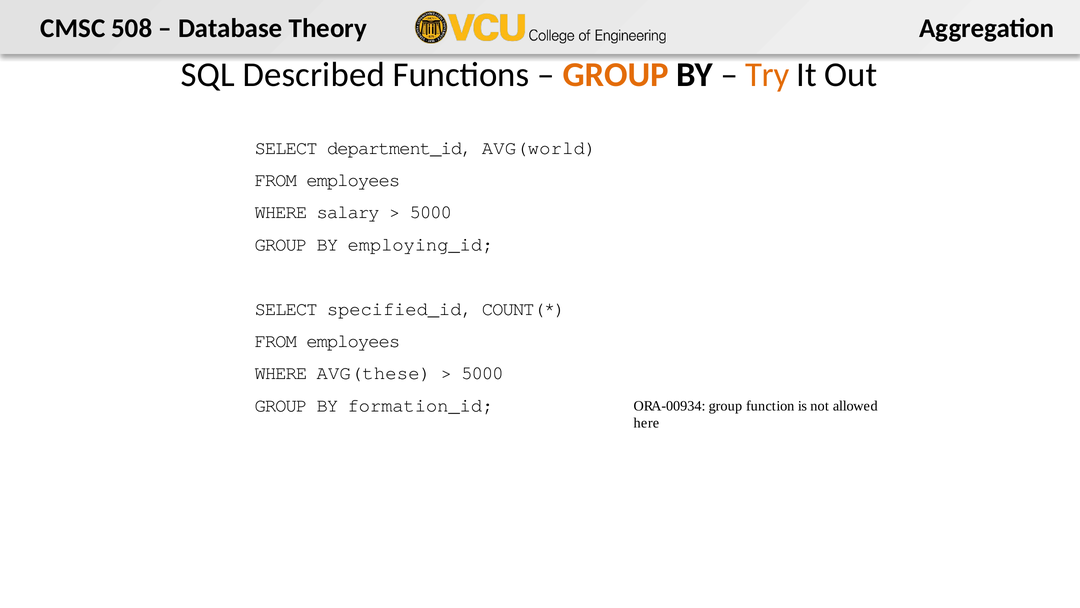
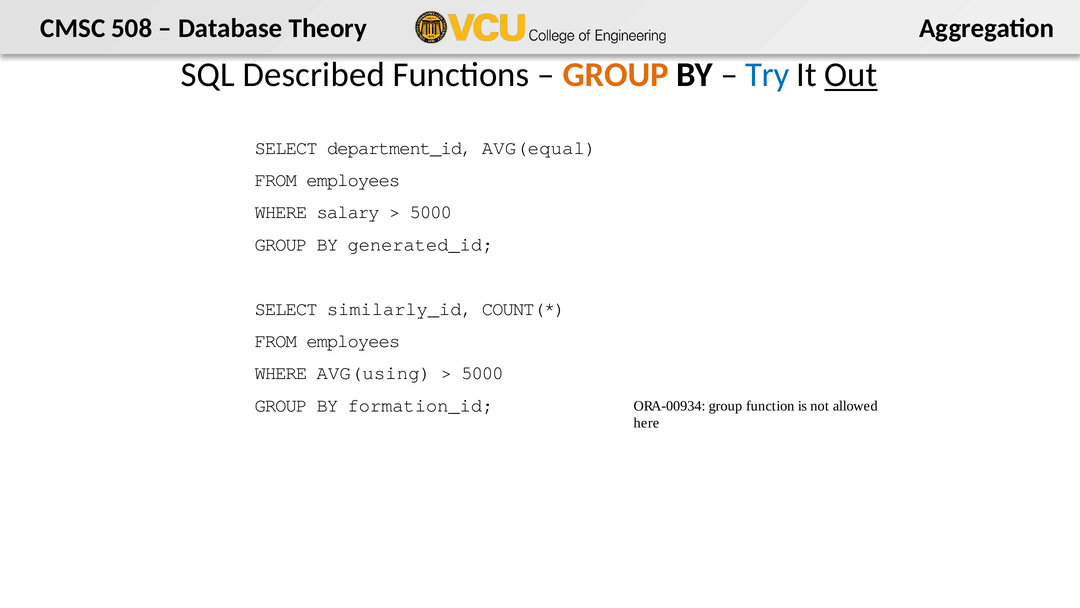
Try colour: orange -> blue (767, 75)
Out underline: none -> present (851, 75)
AVG(world: AVG(world -> AVG(equal (539, 148)
employing_id: employing_id -> generated_id (420, 244)
specified_id: specified_id -> similarly_id (400, 309)
AVG(these: AVG(these -> AVG(using (374, 373)
